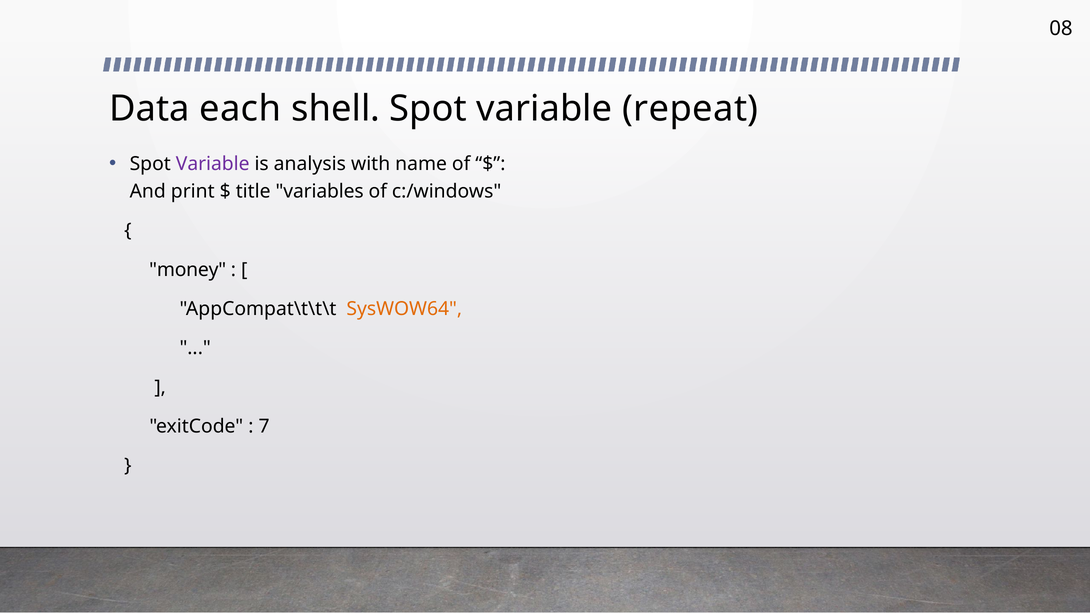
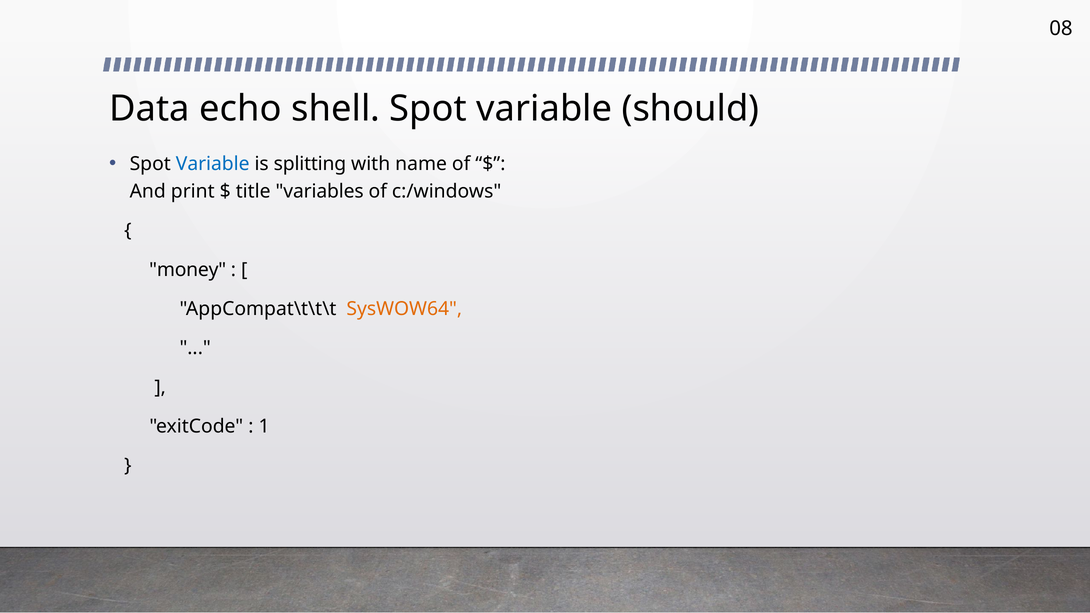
each: each -> echo (240, 109)
repeat: repeat -> should (691, 109)
Variable colour: purple -> blue (213, 164)
analysis: analysis -> splitting (310, 164)
7: 7 -> 1 (264, 427)
